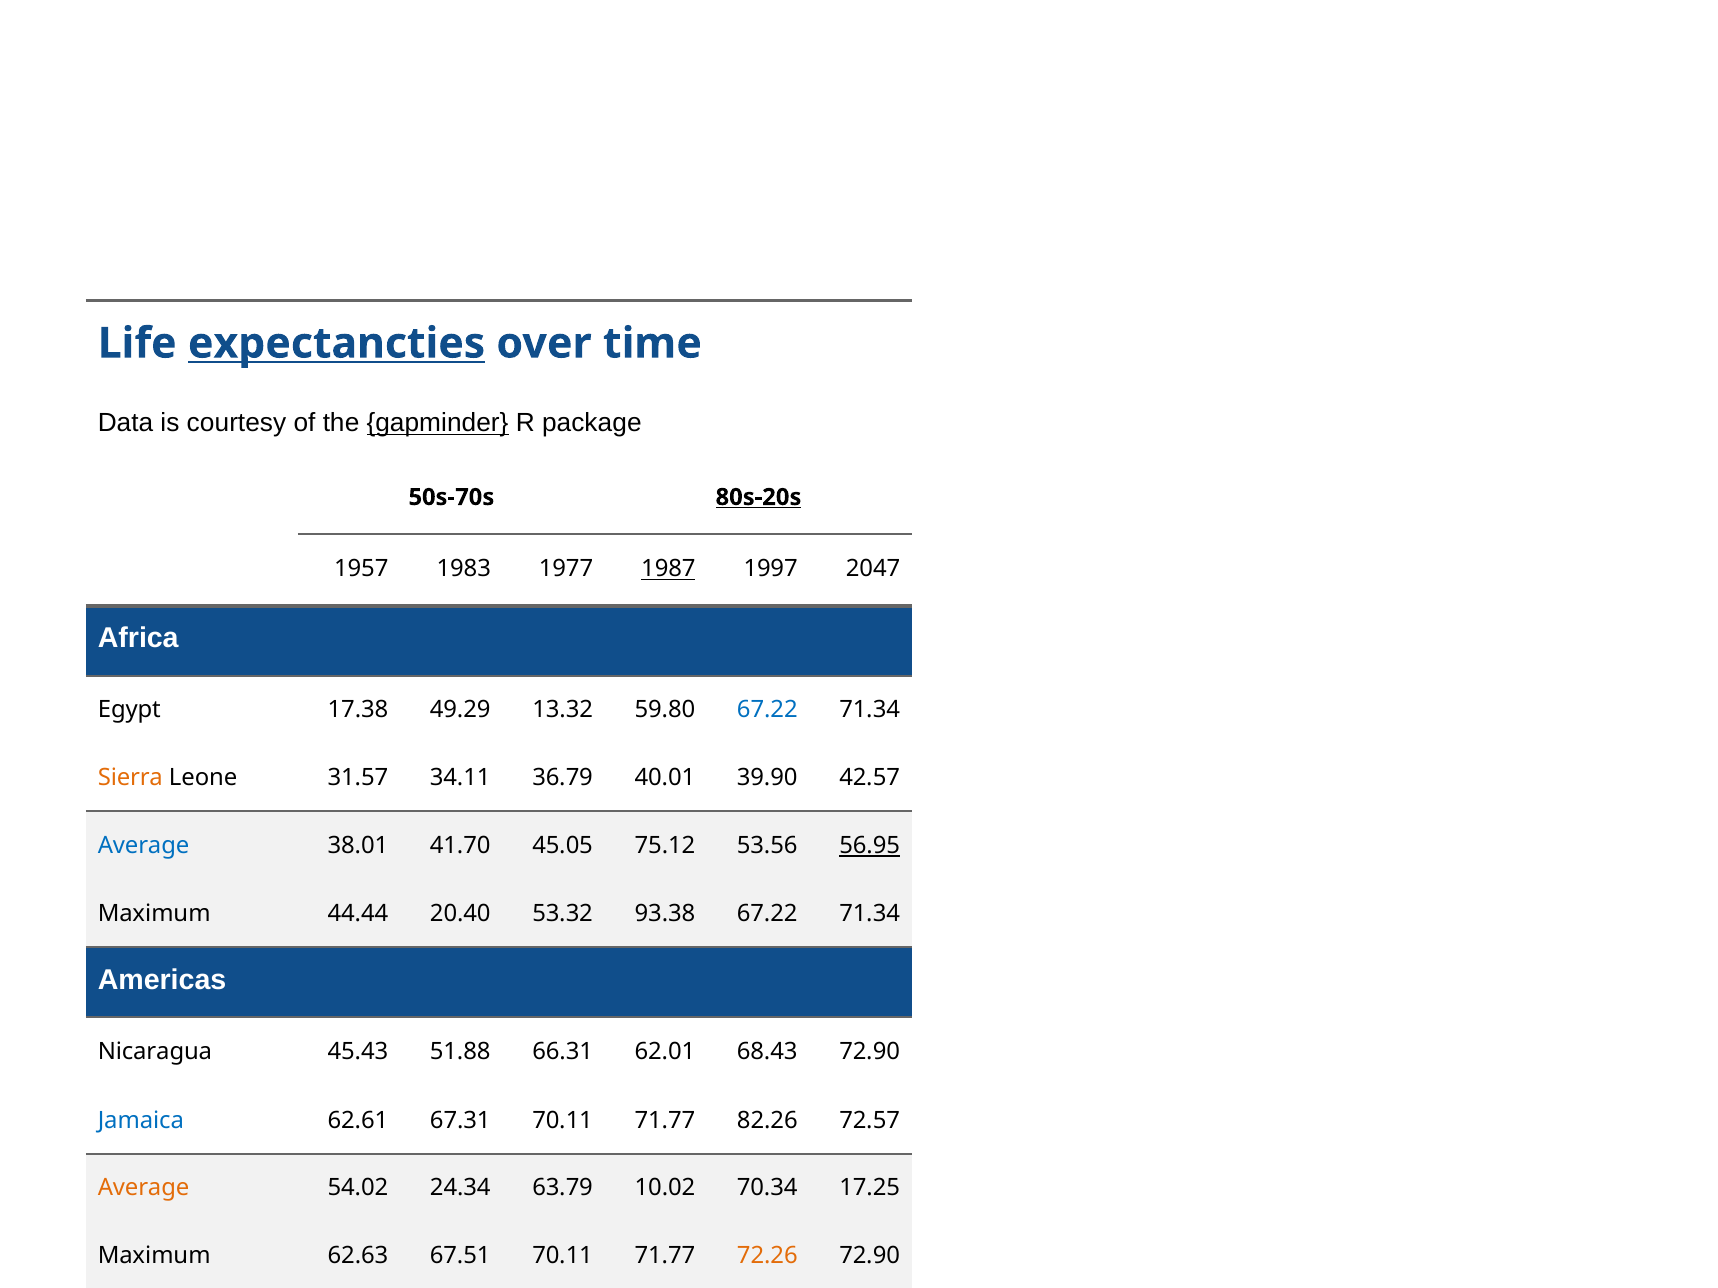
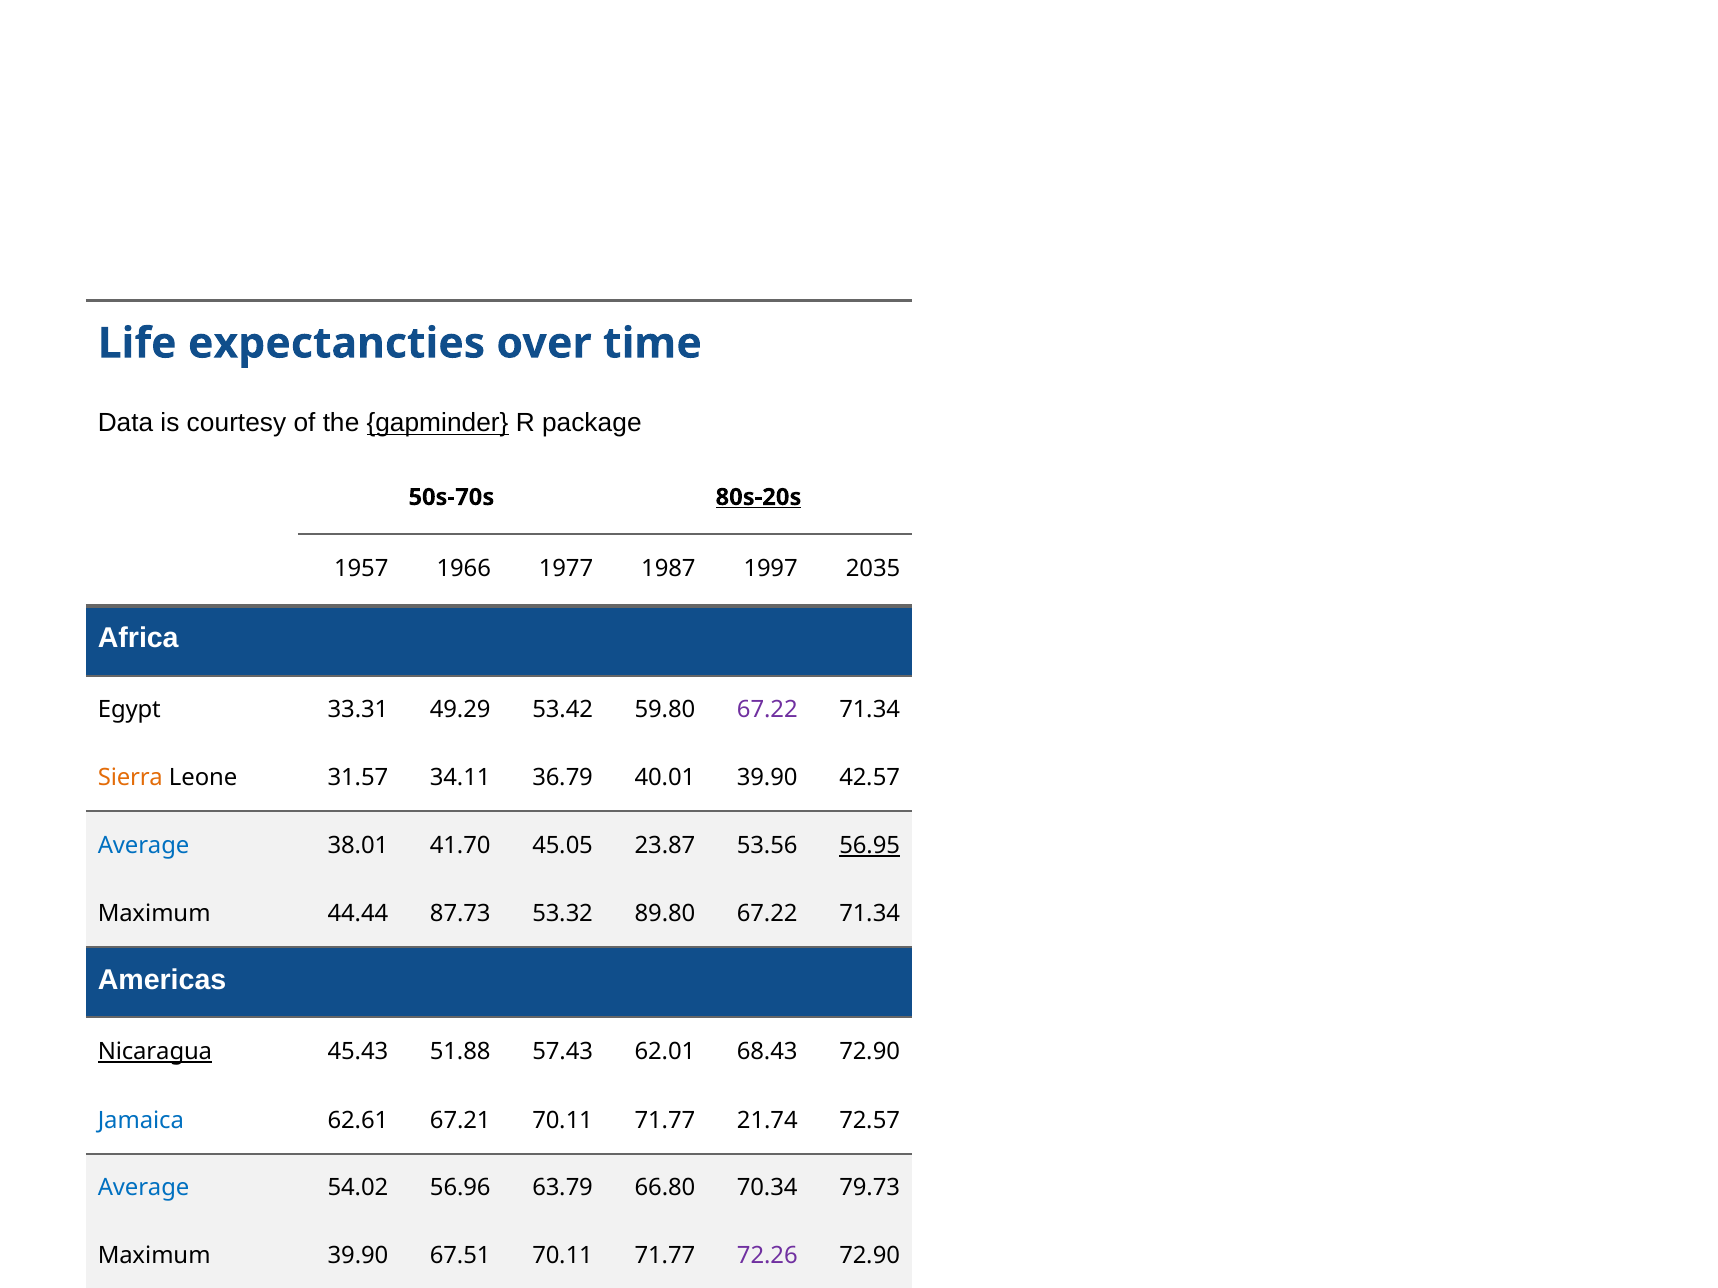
expectancties underline: present -> none (337, 344)
1983: 1983 -> 1966 (464, 569)
1987 underline: present -> none (668, 569)
2047: 2047 -> 2035 (873, 569)
17.38: 17.38 -> 33.31 (358, 710)
13.32: 13.32 -> 53.42 (563, 710)
67.22 colour: blue -> purple (767, 710)
75.12: 75.12 -> 23.87 (665, 846)
20.40: 20.40 -> 87.73 (460, 914)
93.38: 93.38 -> 89.80 (665, 914)
Nicaragua underline: none -> present (155, 1052)
66.31: 66.31 -> 57.43 (563, 1052)
67.31: 67.31 -> 67.21 (460, 1121)
82.26: 82.26 -> 21.74 (767, 1121)
Average colour: orange -> blue (144, 1188)
24.34: 24.34 -> 56.96 (460, 1188)
10.02: 10.02 -> 66.80 (665, 1188)
17.25: 17.25 -> 79.73 (870, 1188)
Maximum 62.63: 62.63 -> 39.90 (358, 1256)
72.26 colour: orange -> purple (767, 1256)
